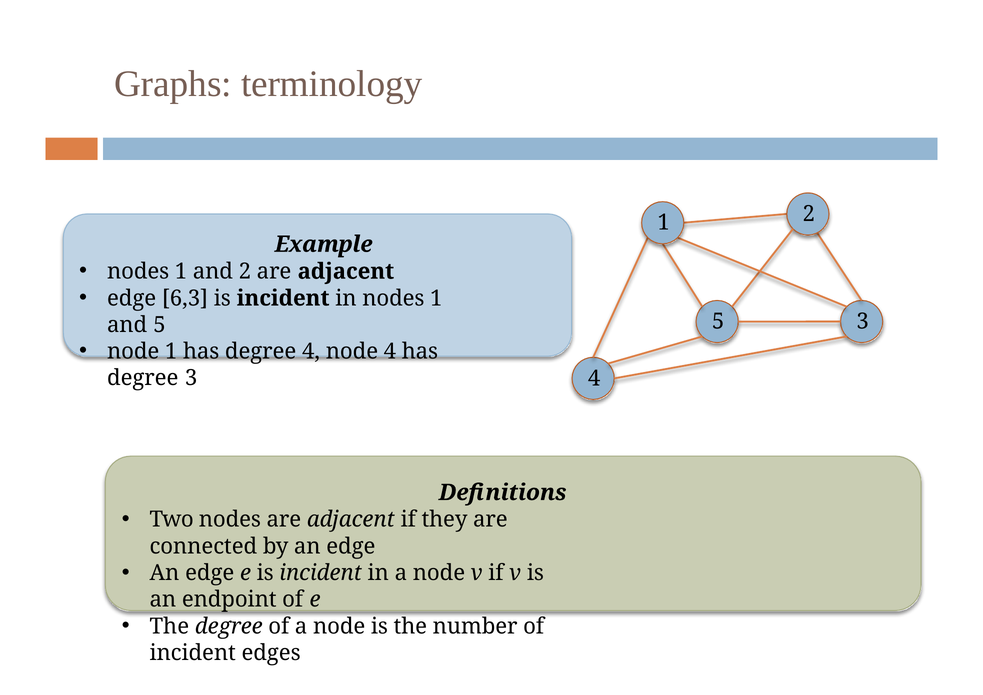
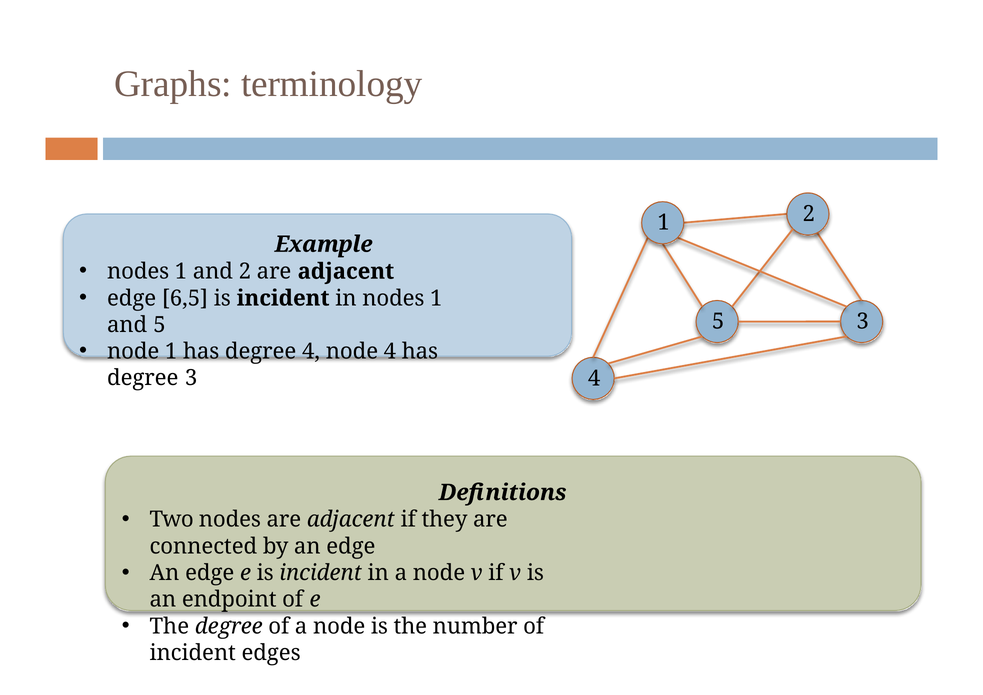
6,3: 6,3 -> 6,5 (185, 298)
